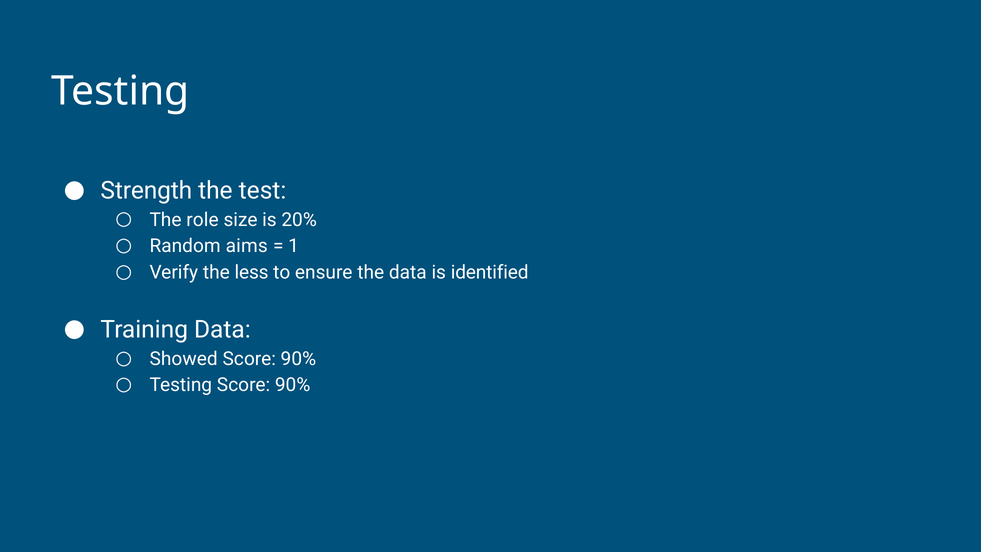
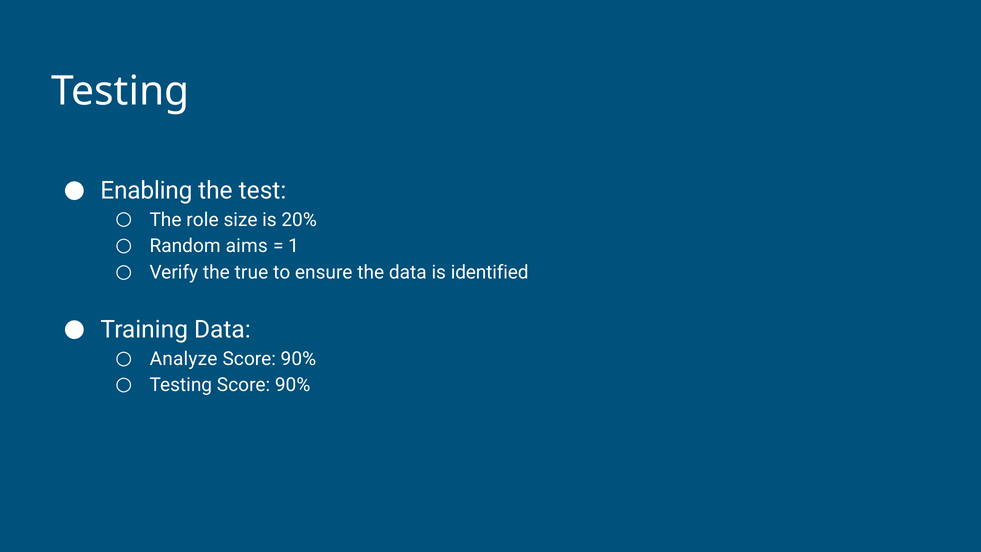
Strength: Strength -> Enabling (146, 190)
less: less -> true (251, 272)
Showed: Showed -> Analyze (184, 359)
